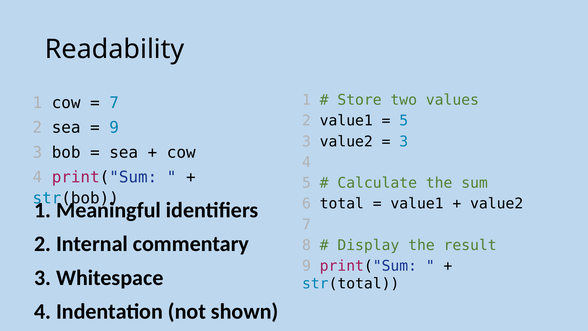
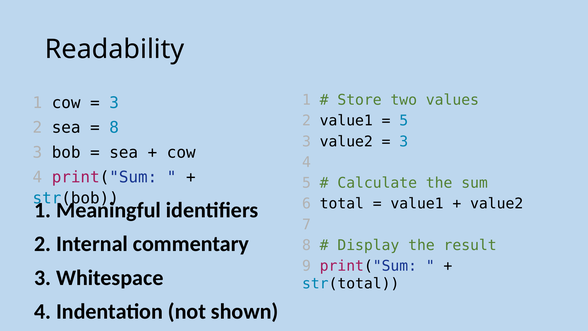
7: 7 -> 3 (114, 103)
9: 9 -> 8 (114, 128)
